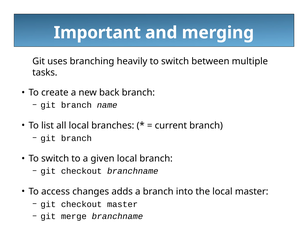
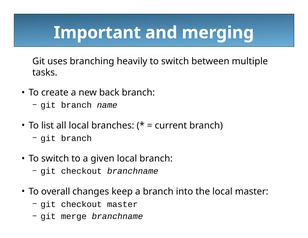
access: access -> overall (56, 191)
adds: adds -> keep (122, 191)
